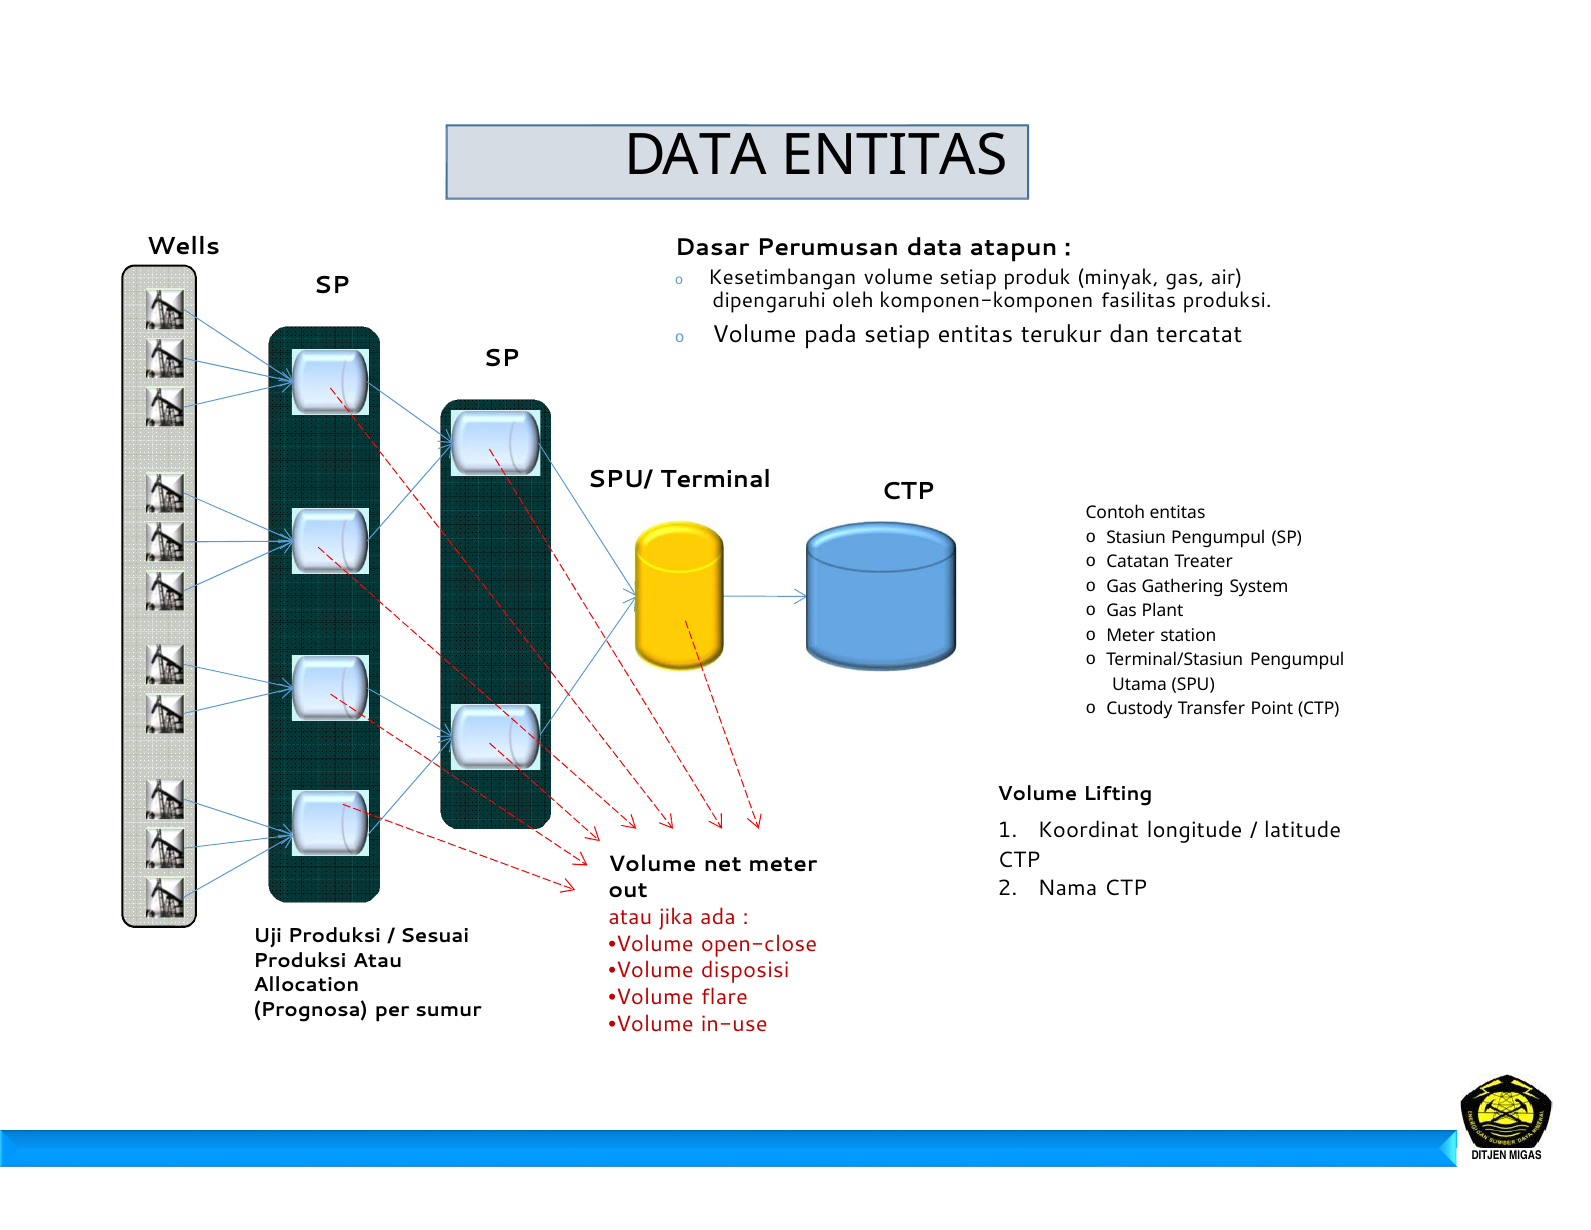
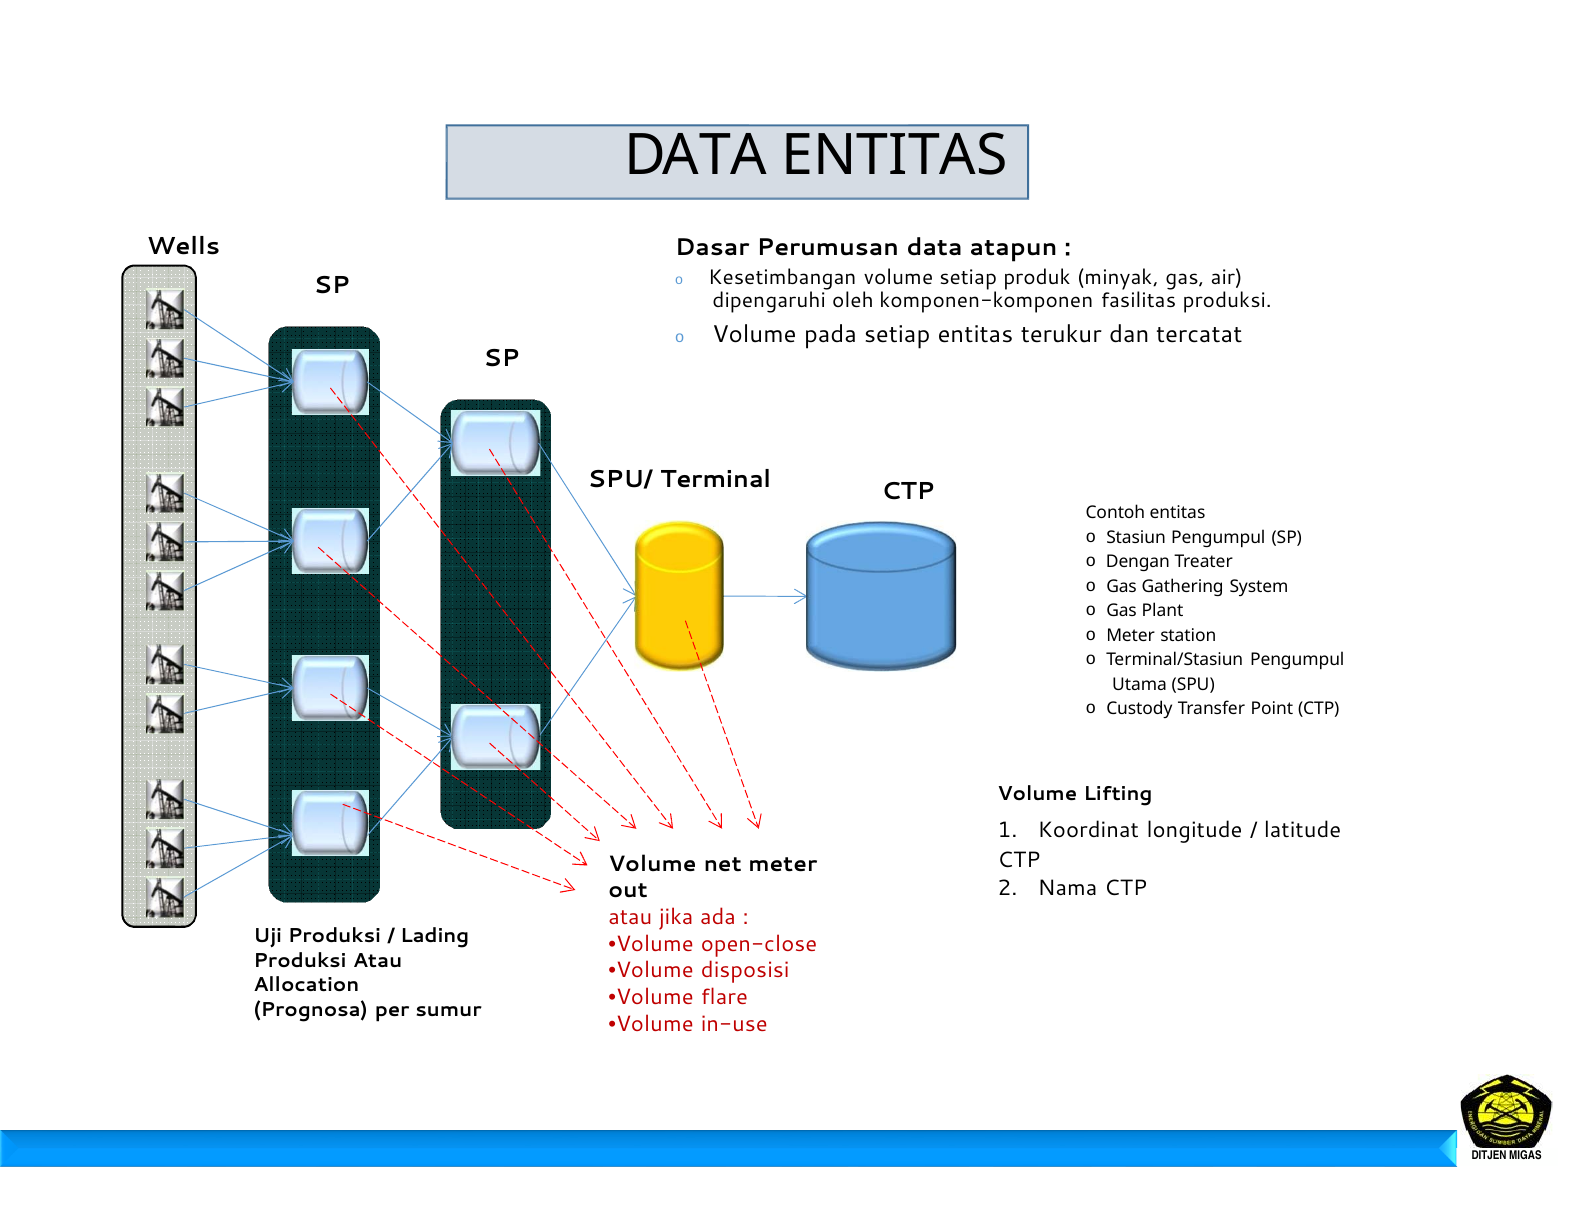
Catatan: Catatan -> Dengan (1138, 562)
Sesuai: Sesuai -> Lading (435, 936)
